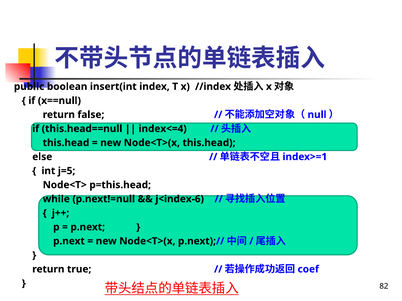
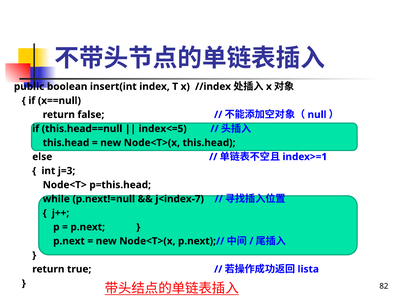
index<=4: index<=4 -> index<=5 (163, 129)
j=5: j=5 -> j=3 (67, 171)
j<index-6: j<index-6 -> j<index-7 (180, 199)
coef: coef -> lista (308, 270)
